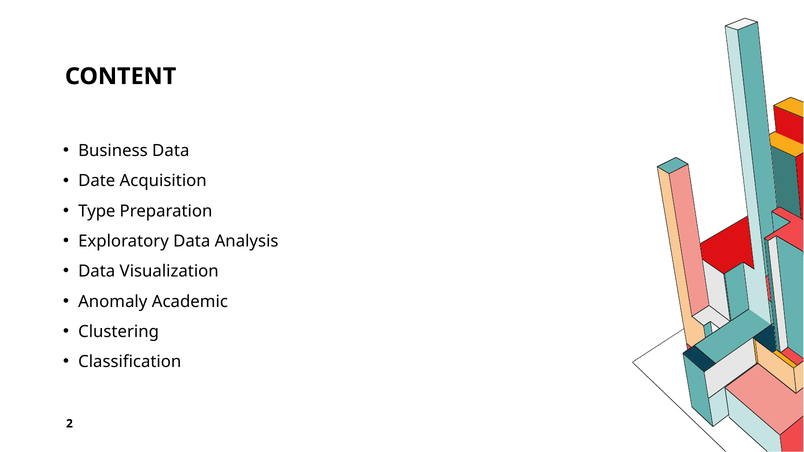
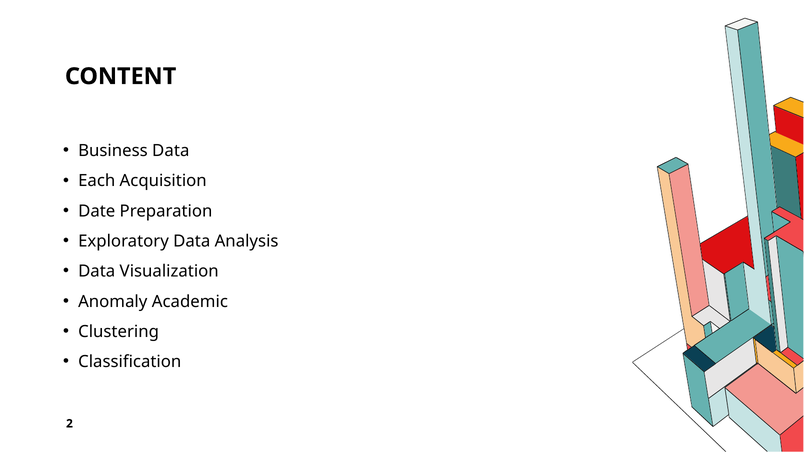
Date: Date -> Each (97, 181)
Type: Type -> Date (97, 211)
